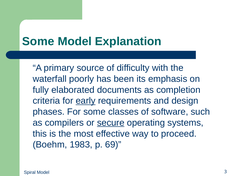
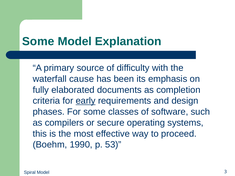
poorly: poorly -> cause (82, 79)
secure underline: present -> none (111, 123)
1983: 1983 -> 1990 (81, 145)
69: 69 -> 53 (113, 145)
